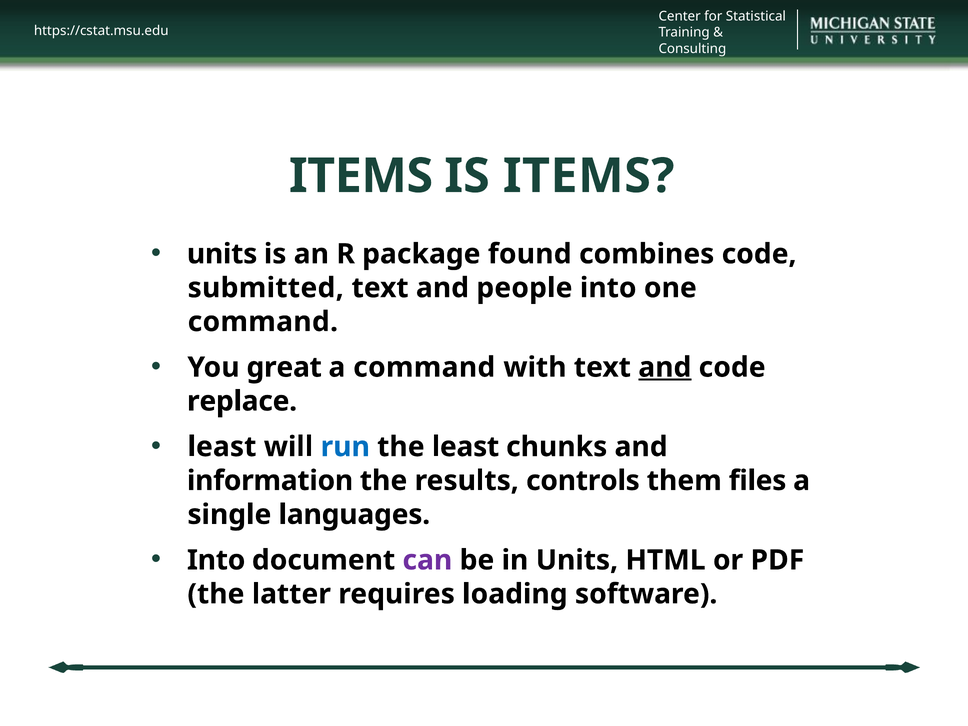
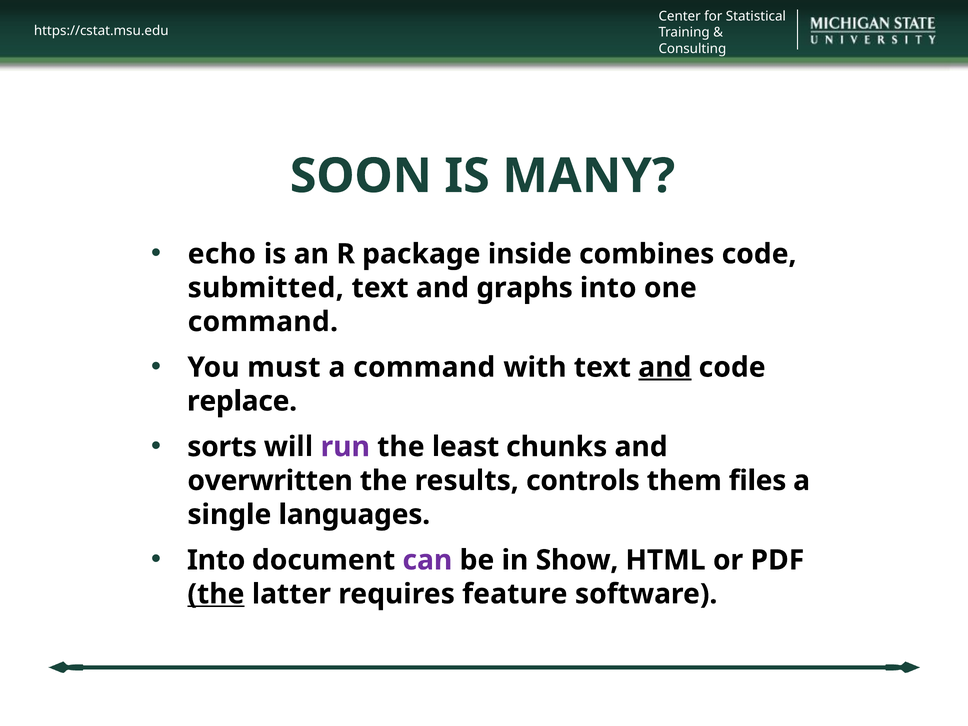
ITEMS: ITEMS -> SOON (361, 176)
IS ITEMS: ITEMS -> MANY (589, 176)
units: units -> echo (222, 254)
found: found -> inside (530, 254)
people: people -> graphs (525, 288)
great: great -> must (284, 367)
least: least -> sorts (222, 447)
run colour: blue -> purple (345, 447)
information: information -> overwritten (270, 481)
in Units: Units -> Show (577, 560)
the underline: none -> present (216, 594)
loading: loading -> feature (515, 594)
